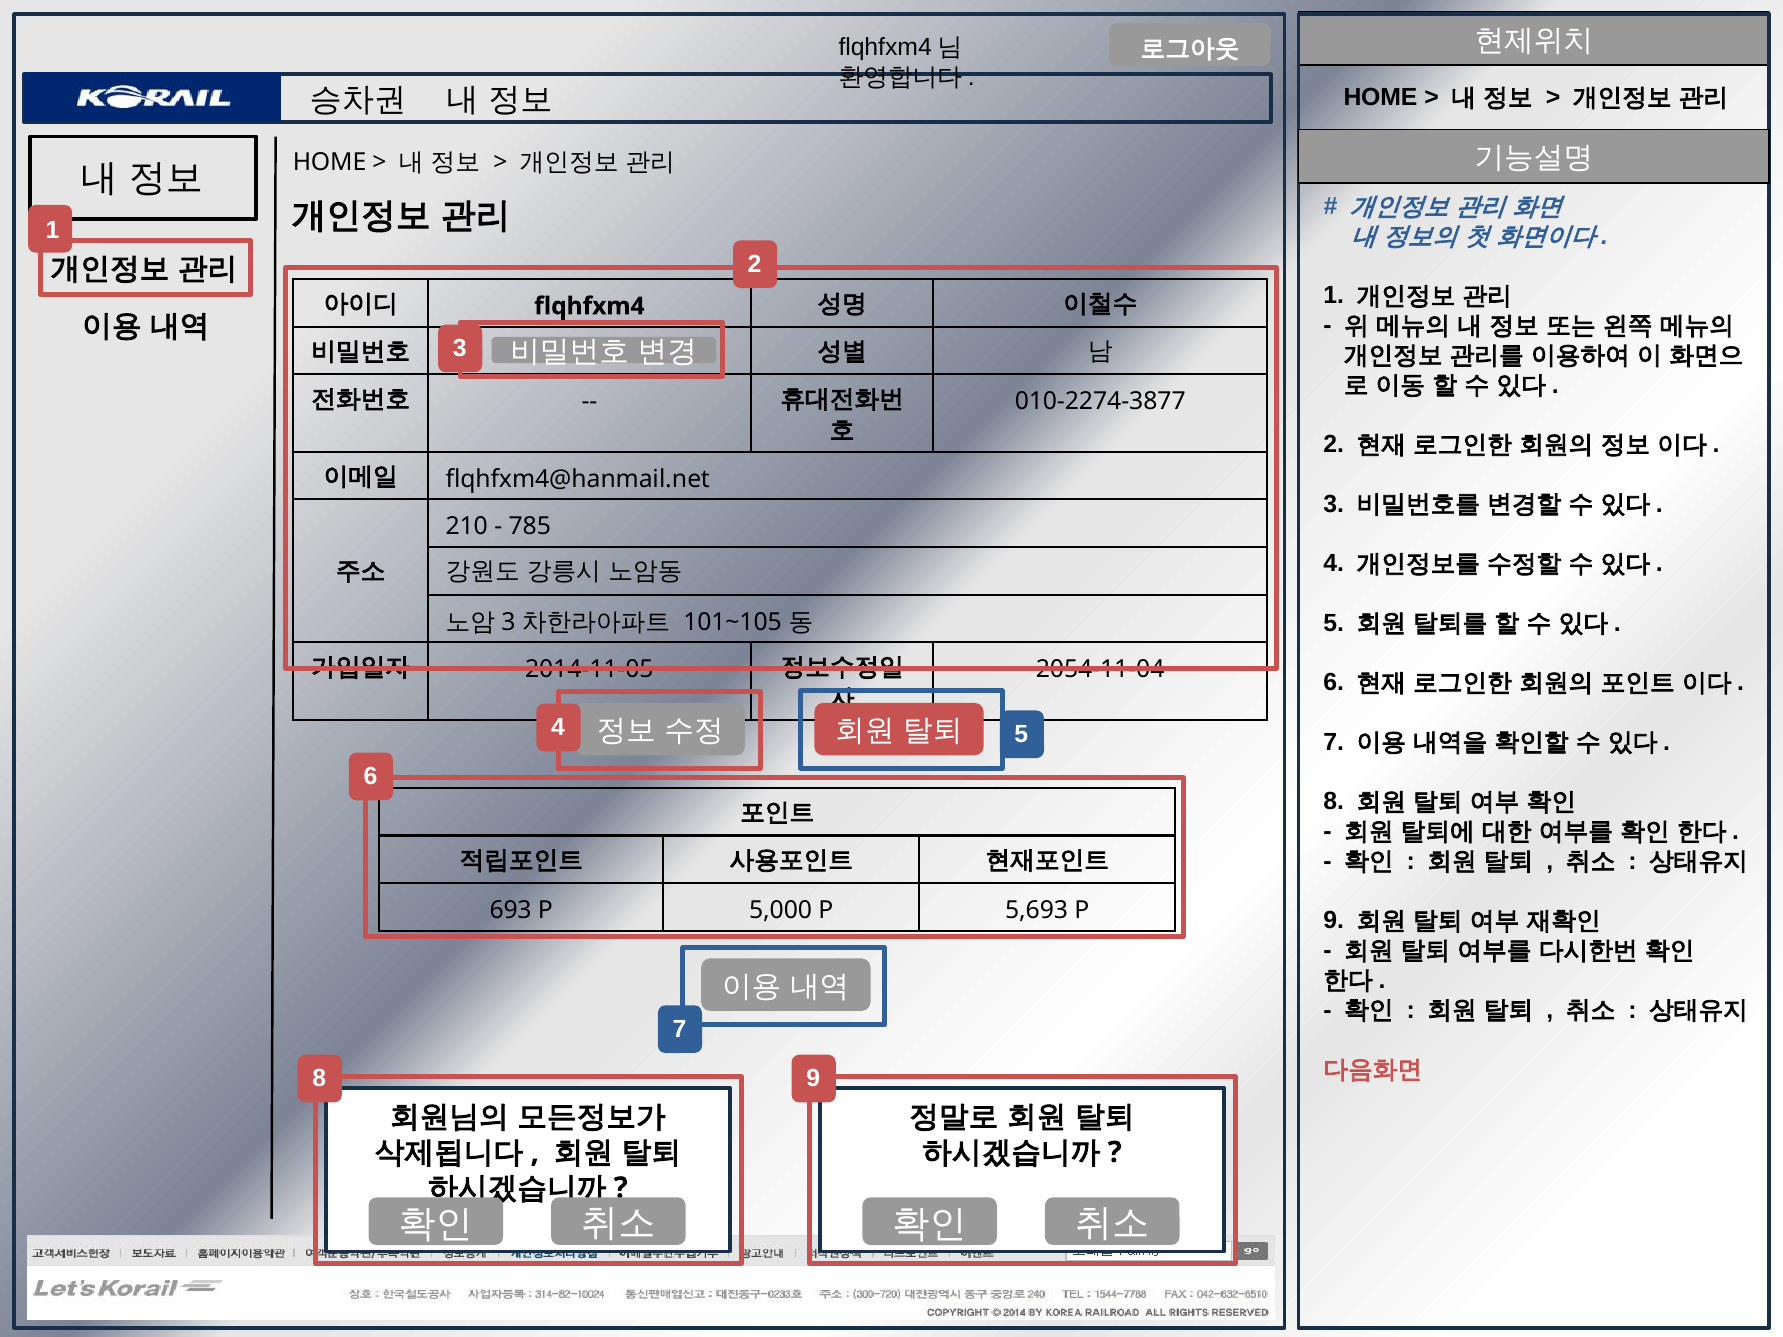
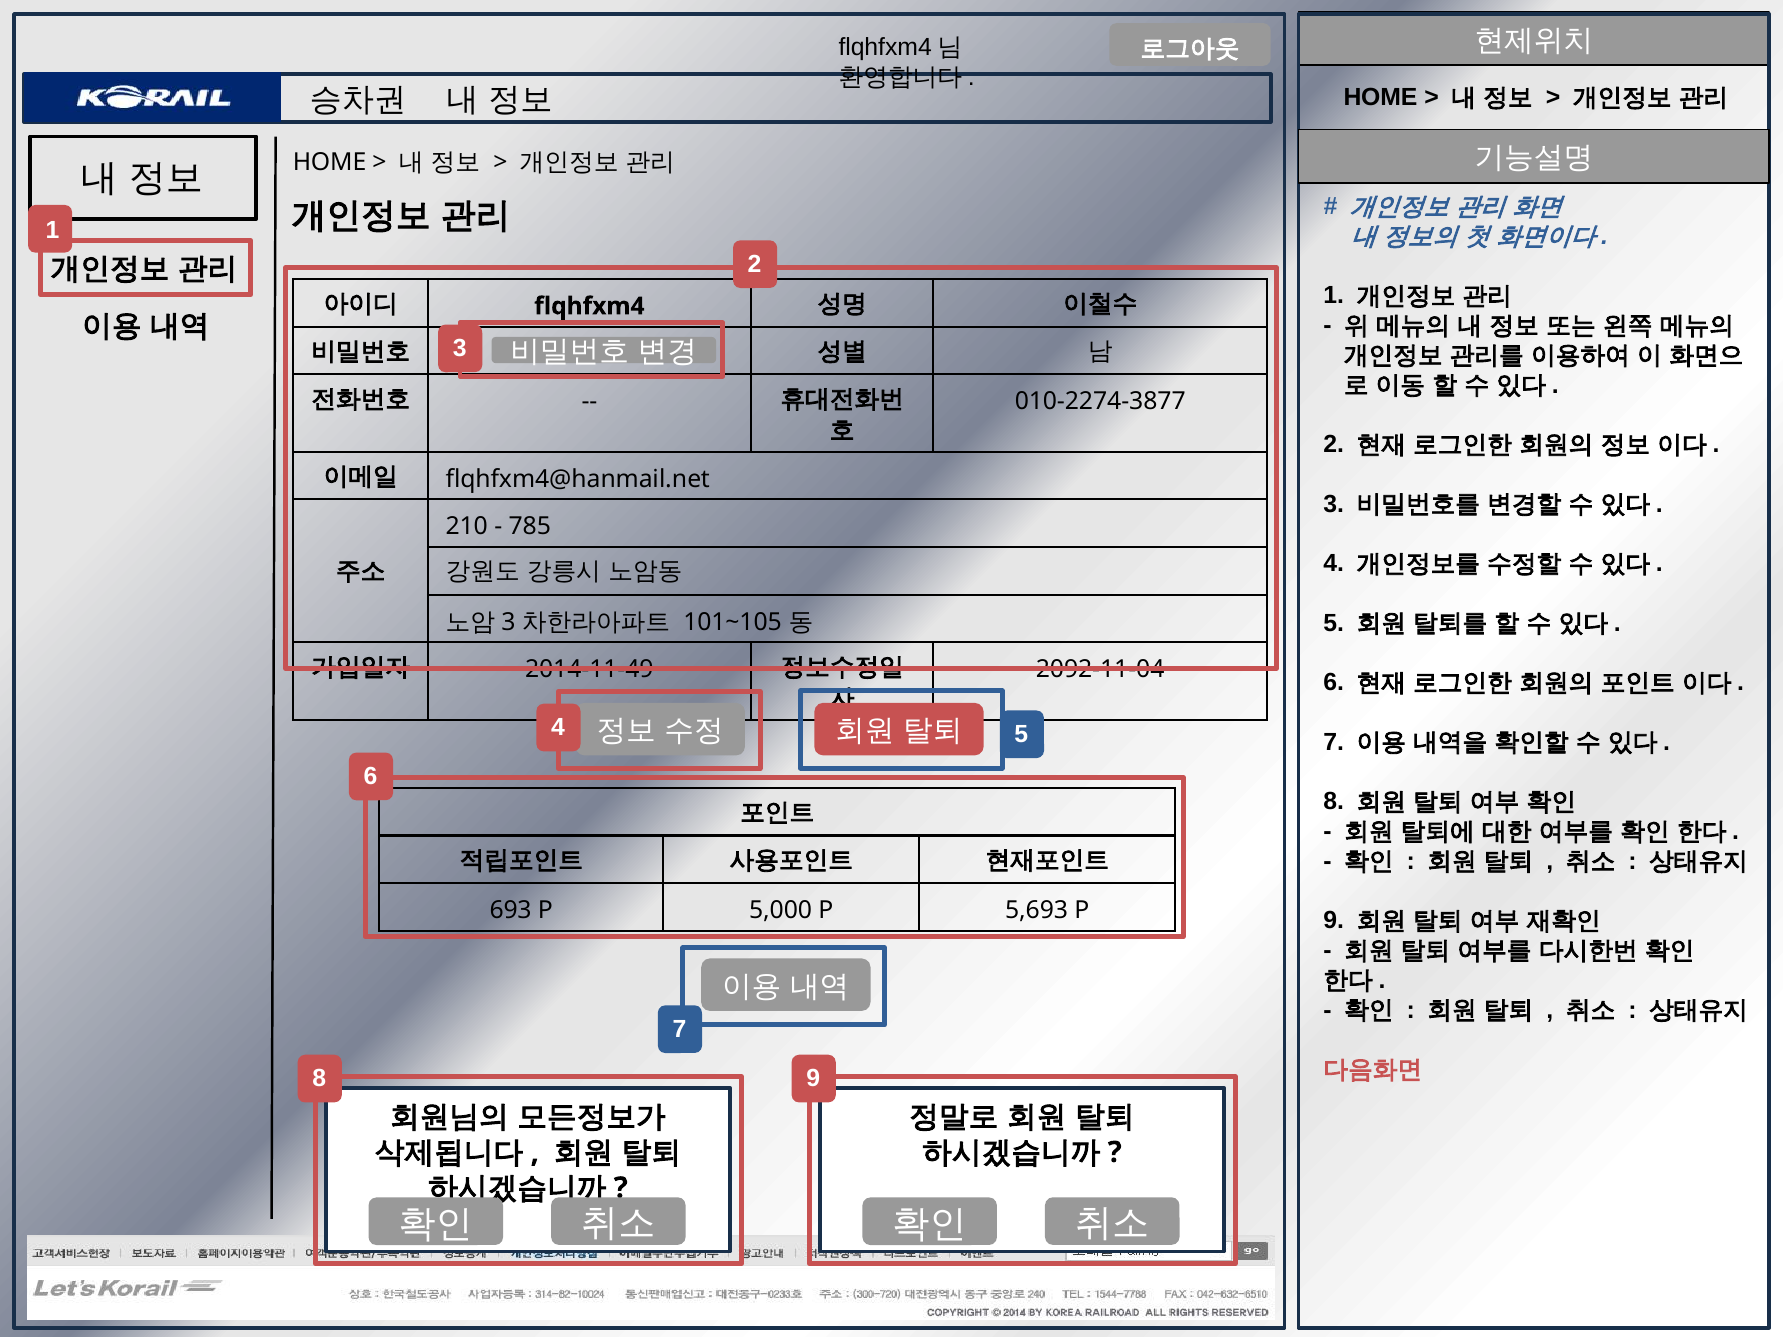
2014-11-05: 2014-11-05 -> 2014-11-49 (589, 670)
2054-11-04: 2054-11-04 -> 2092-11-04 (1100, 670)
